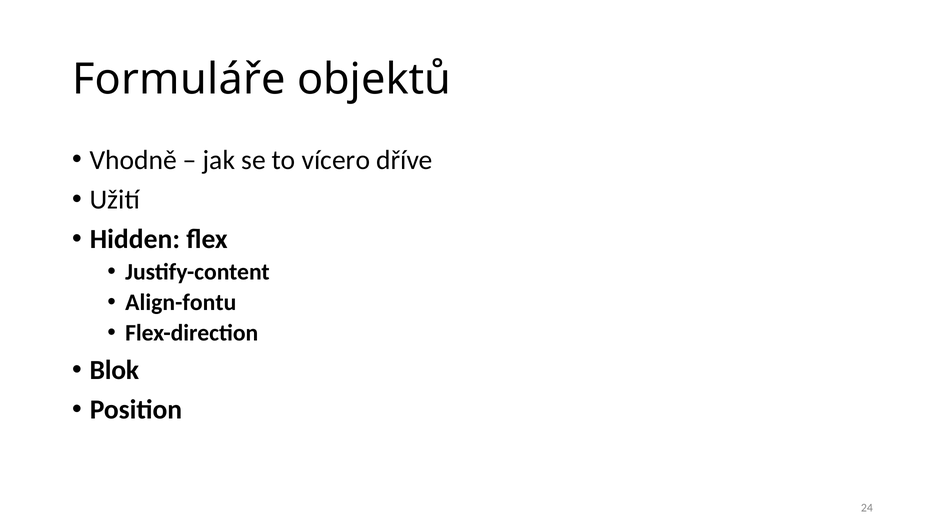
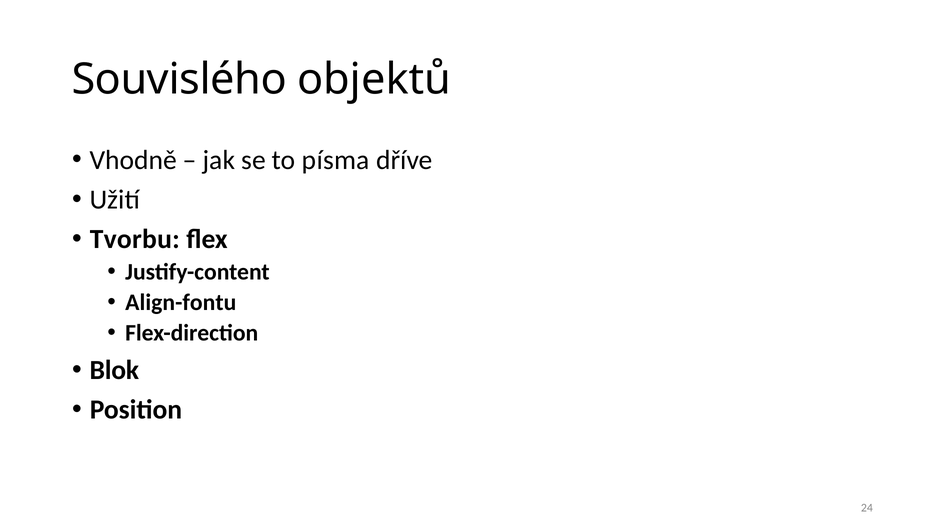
Formuláře: Formuláře -> Souvislého (179, 79)
vícero: vícero -> písma (336, 160)
Hidden: Hidden -> Tvorbu (135, 239)
